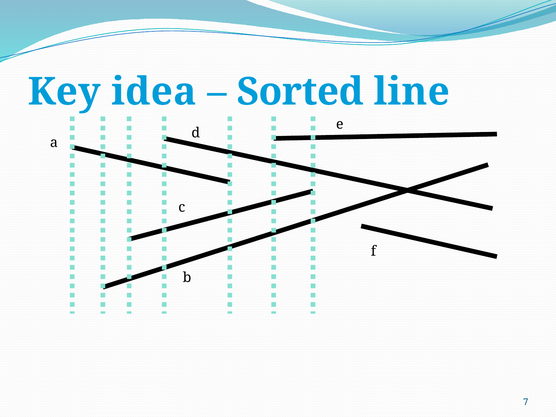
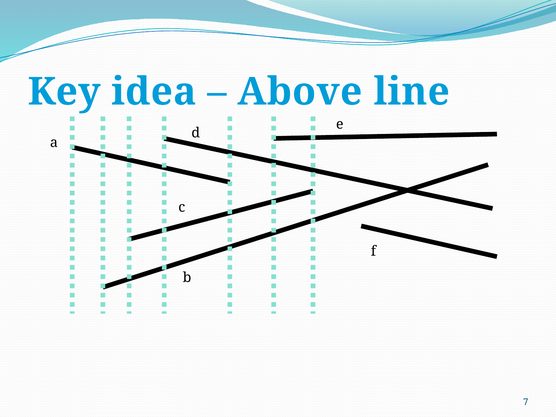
Sorted: Sorted -> Above (300, 92)
